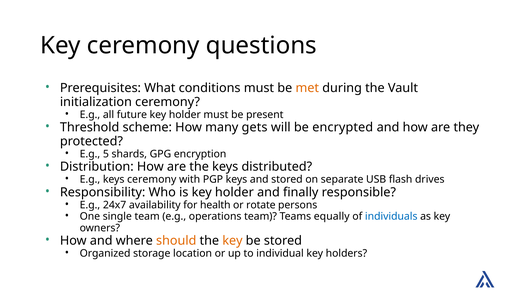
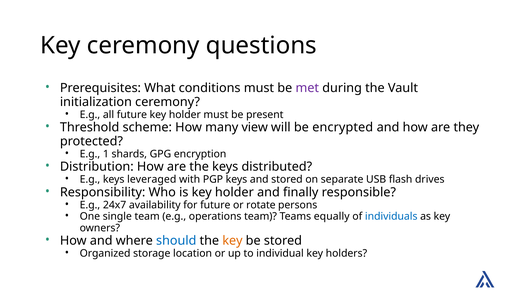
met colour: orange -> purple (307, 88)
gets: gets -> view (255, 127)
5: 5 -> 1 (106, 154)
keys ceremony: ceremony -> leveraged (152, 179)
for health: health -> future (215, 205)
should colour: orange -> blue (176, 240)
